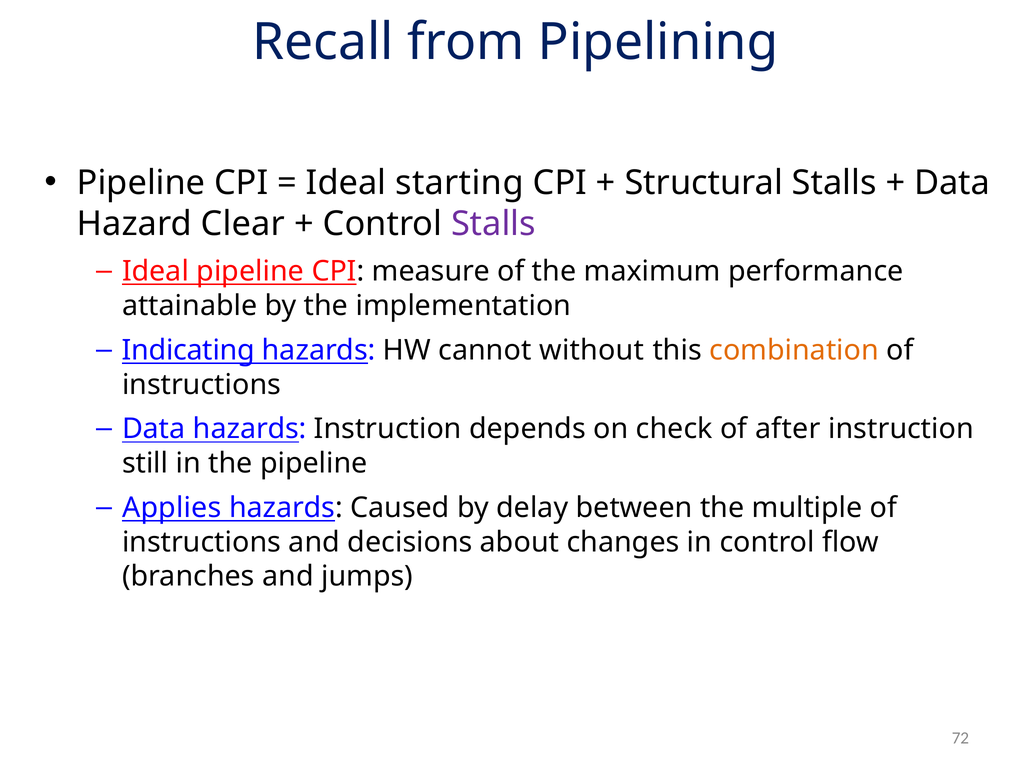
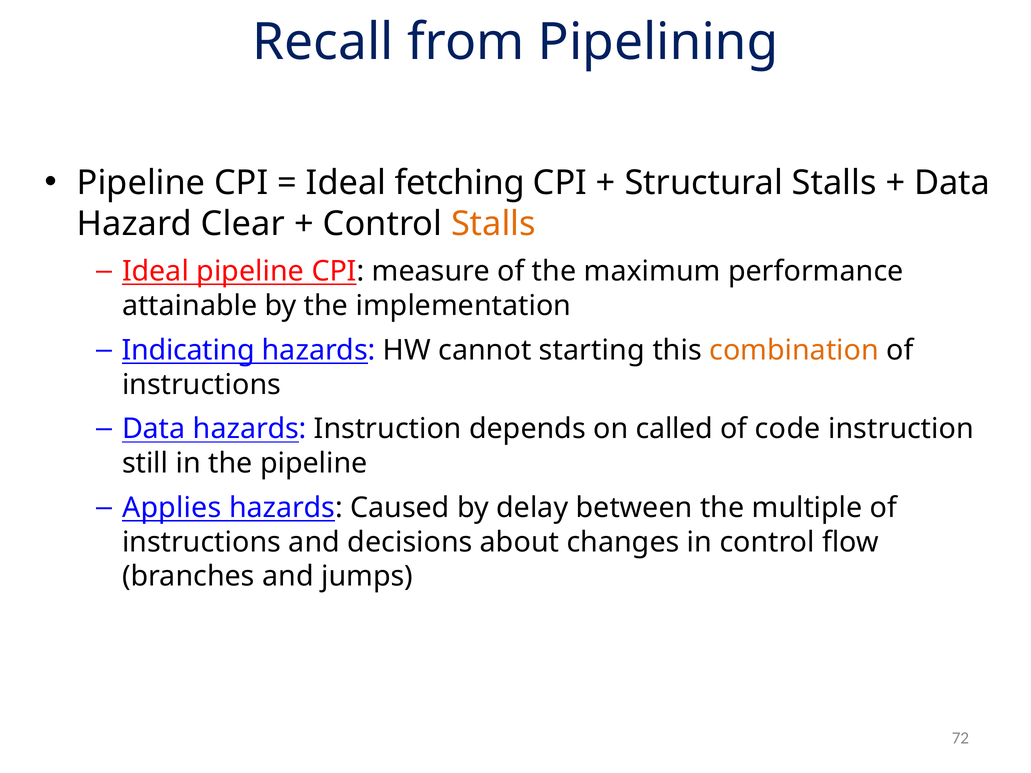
starting: starting -> fetching (460, 183)
Stalls colour: purple -> orange (493, 224)
without: without -> starting (592, 350)
check: check -> called (674, 429)
after: after -> code (788, 429)
